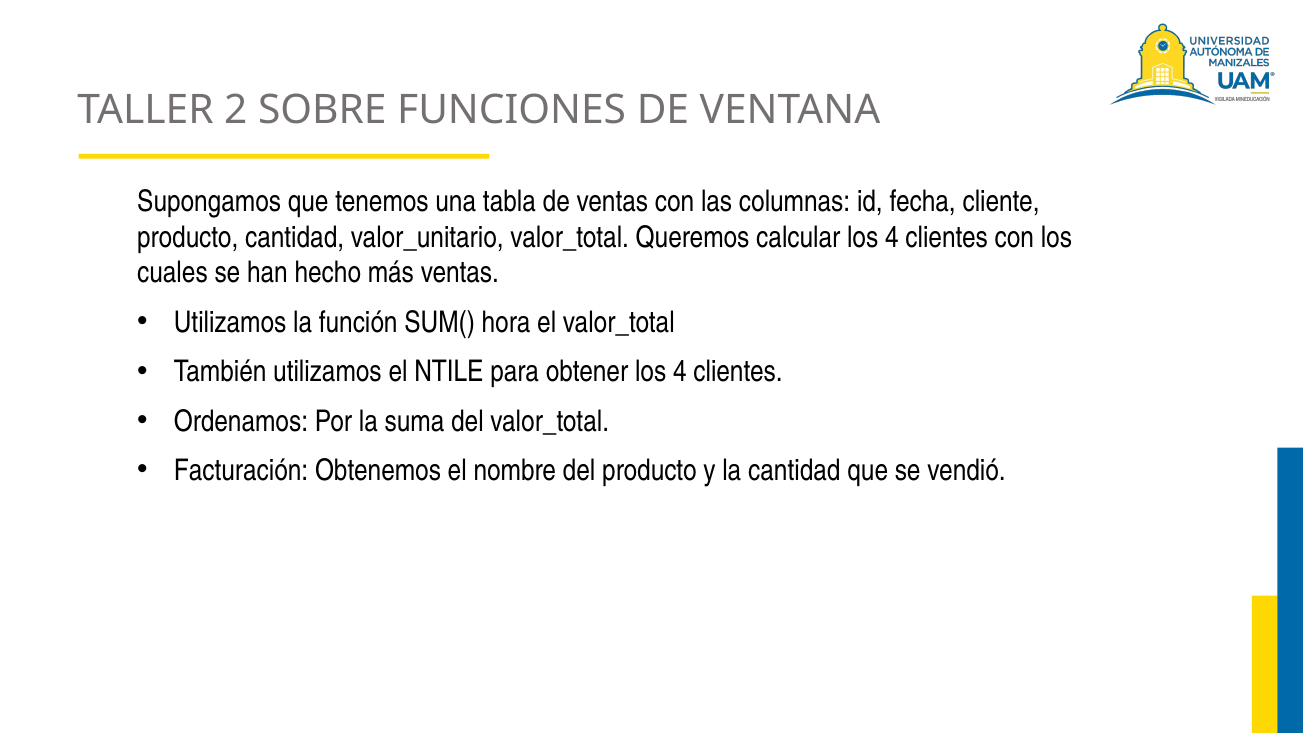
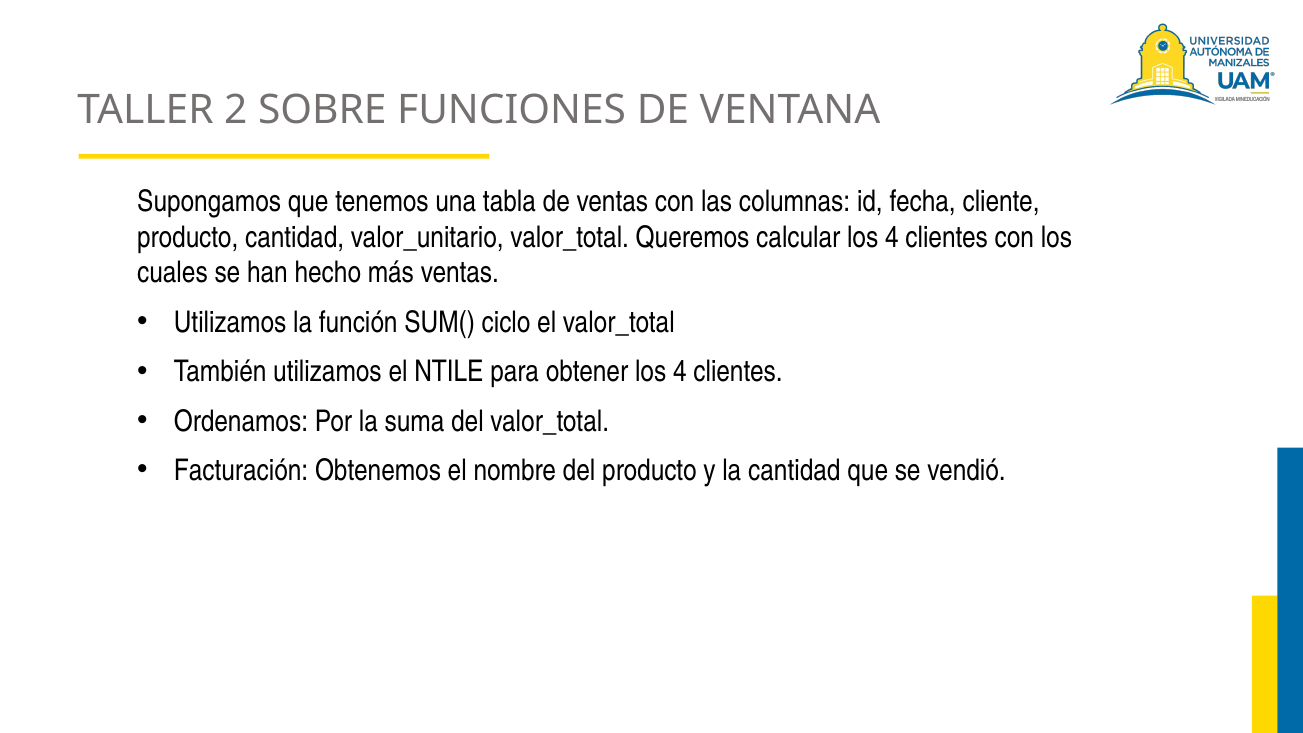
hora: hora -> ciclo (506, 322)
